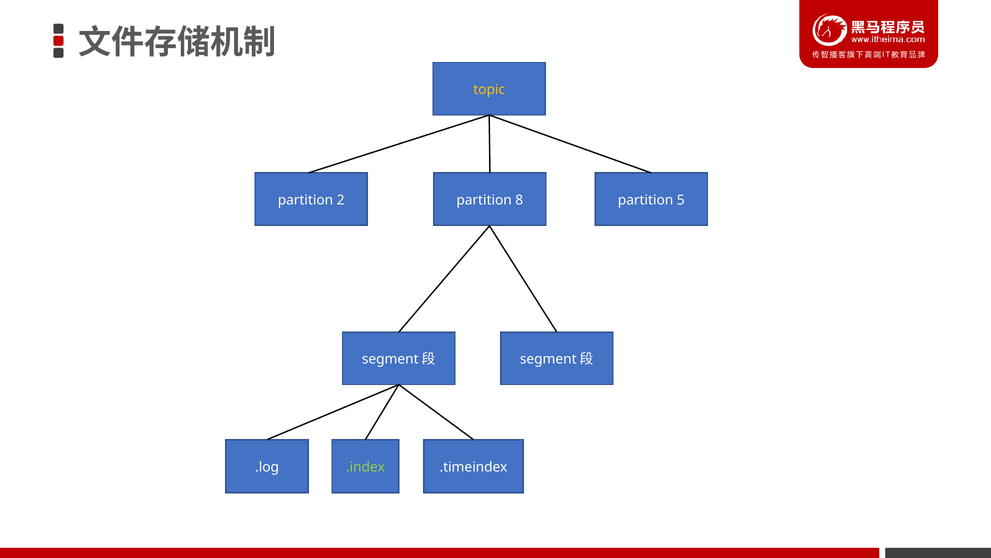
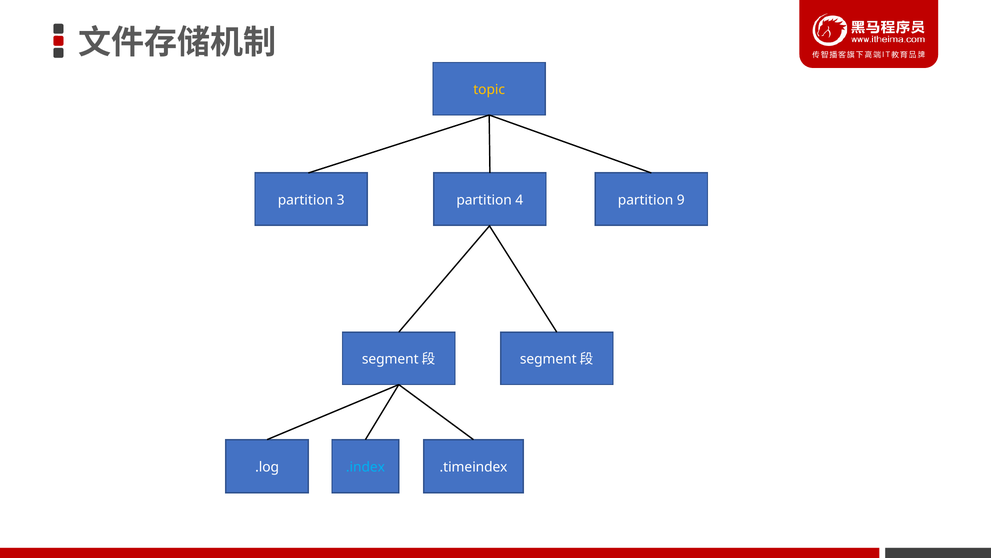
2: 2 -> 3 (341, 200)
8: 8 -> 4 (519, 200)
5: 5 -> 9 (681, 200)
.index colour: light green -> light blue (365, 467)
